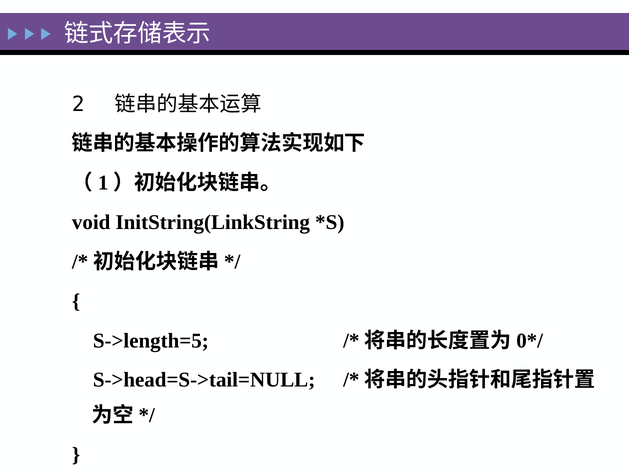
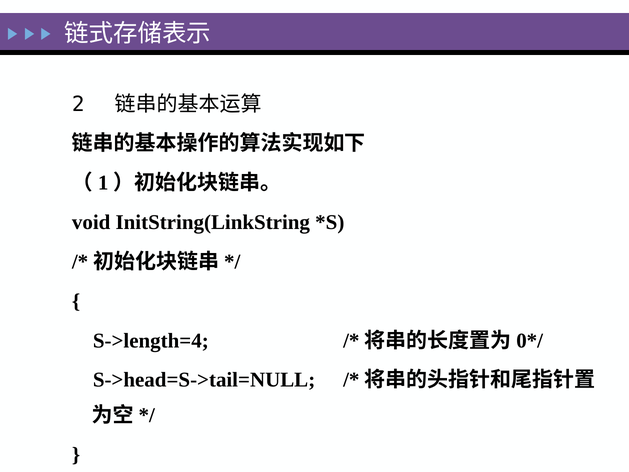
S->length=5: S->length=5 -> S->length=4 (151, 340)
